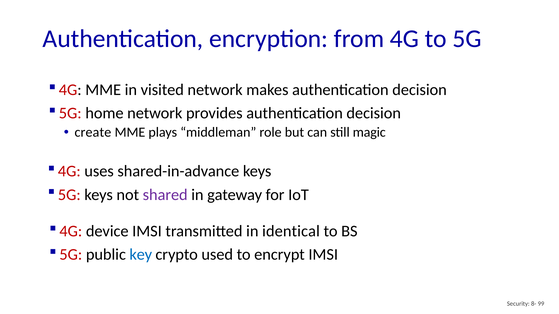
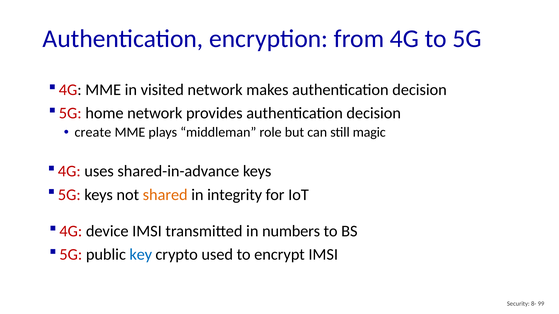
shared colour: purple -> orange (165, 195)
gateway: gateway -> integrity (235, 195)
identical: identical -> numbers (291, 231)
